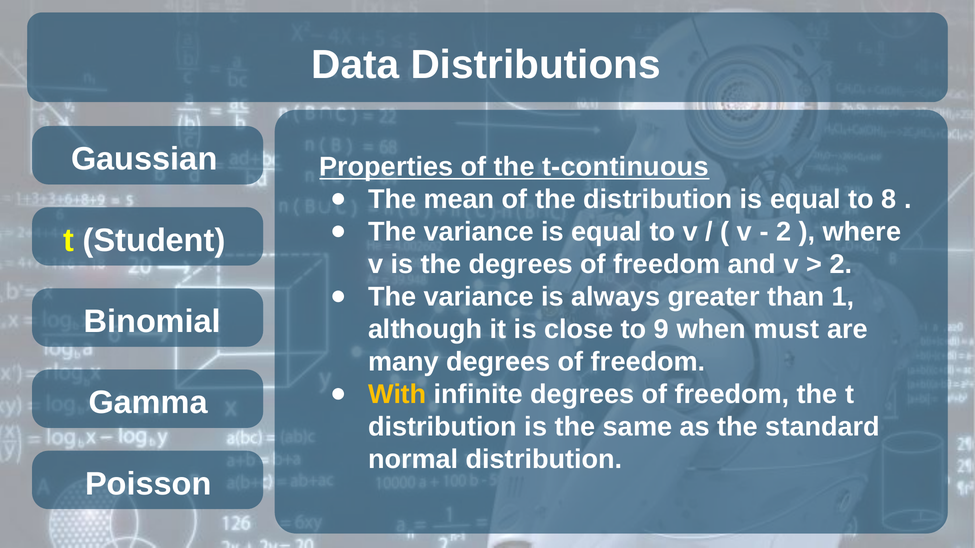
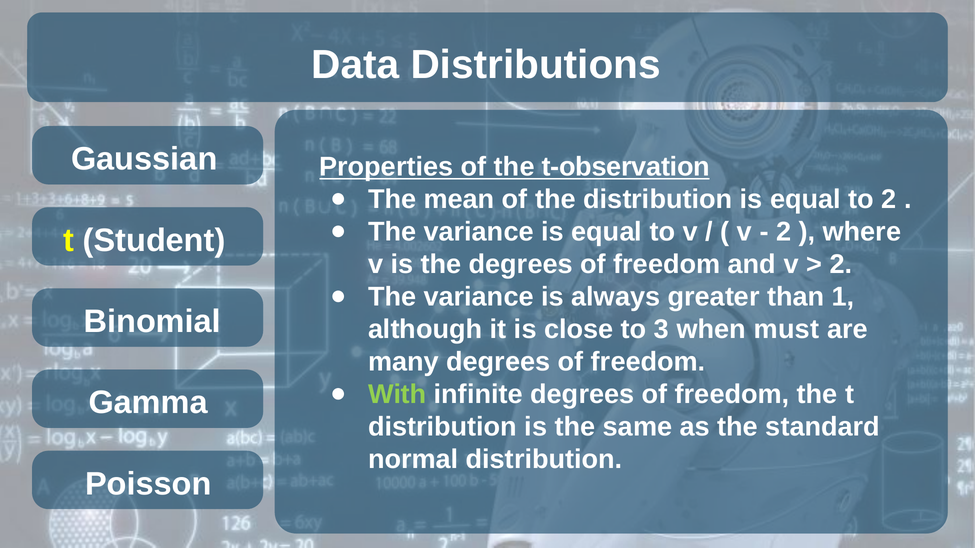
t-continuous: t-continuous -> t-observation (626, 167)
to 8: 8 -> 2 (889, 200)
9: 9 -> 3 (661, 330)
With colour: yellow -> light green (397, 395)
